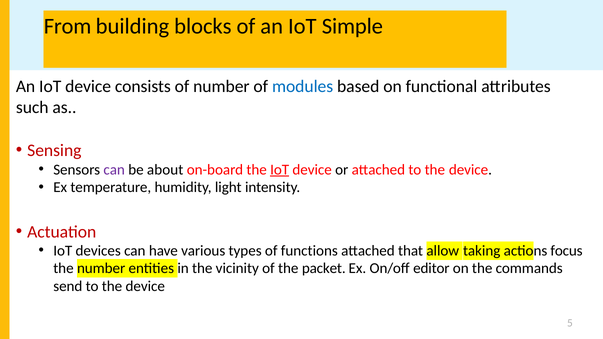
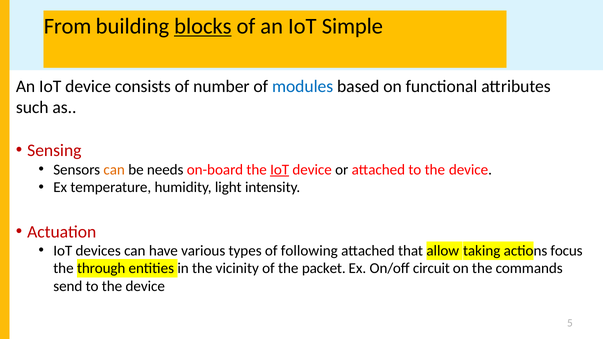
blocks underline: none -> present (203, 26)
can colour: purple -> orange (114, 170)
about: about -> needs (165, 170)
functions: functions -> following (309, 251)
the number: number -> through (101, 269)
editor: editor -> circuit (431, 269)
